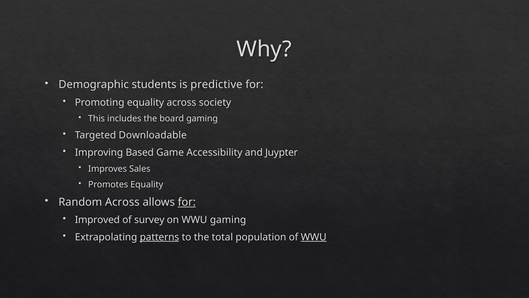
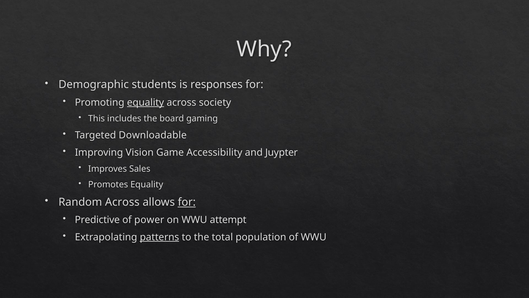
predictive: predictive -> responses (217, 85)
equality underline: none -> present (145, 102)
Based: Based -> Vision (140, 152)
Improved: Improved -> Predictive (97, 220)
survey: survey -> power (149, 220)
WWU gaming: gaming -> attempt (228, 220)
WWU underline: present -> none (314, 237)
